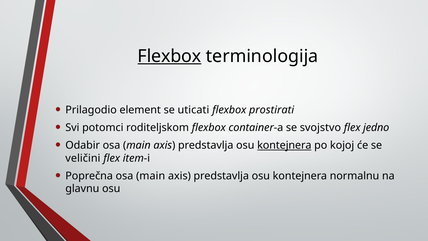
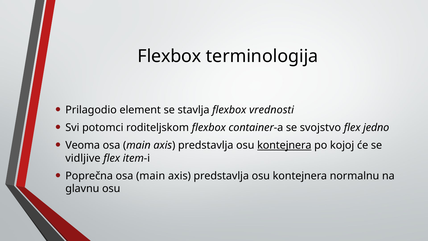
Flexbox underline: present -> none (169, 56)
uticati: uticati -> stavlja (194, 110)
prostirati: prostirati -> vrednosti (272, 110)
Odabir: Odabir -> Veoma (83, 145)
veličini: veličini -> vidljive (83, 158)
